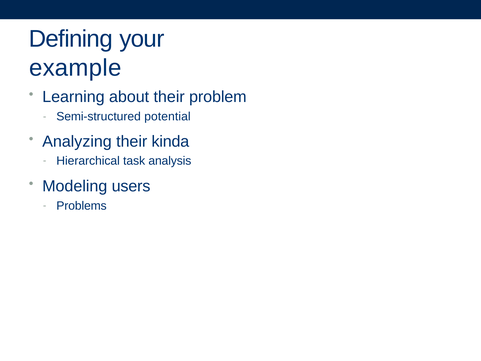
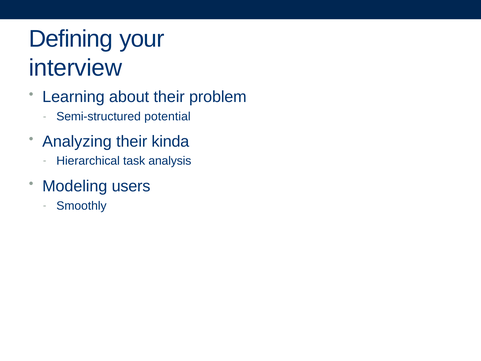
example: example -> interview (75, 68)
Problems: Problems -> Smoothly (82, 206)
